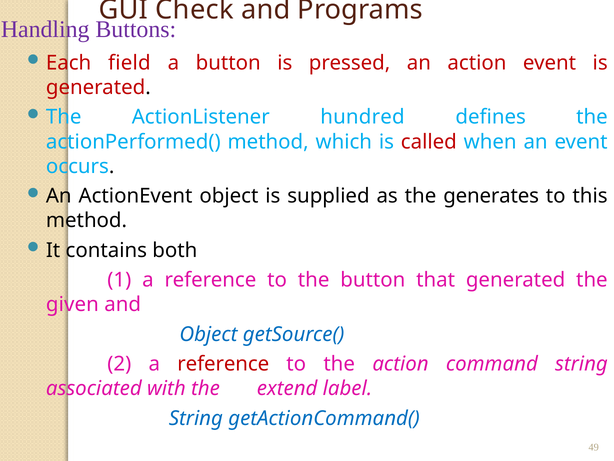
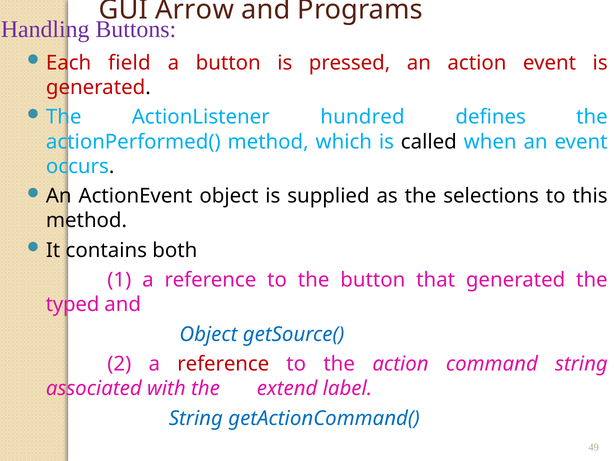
Check: Check -> Arrow (195, 10)
called colour: red -> black (429, 142)
generates: generates -> selections (491, 196)
given: given -> typed (73, 304)
